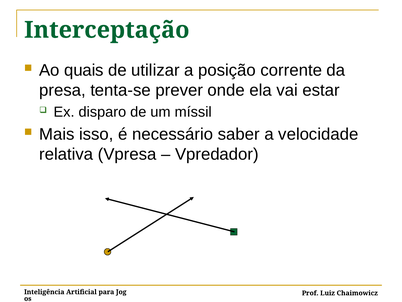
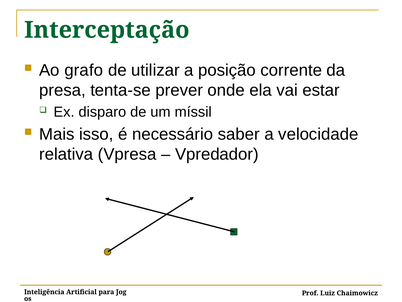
quais: quais -> grafo (84, 70)
